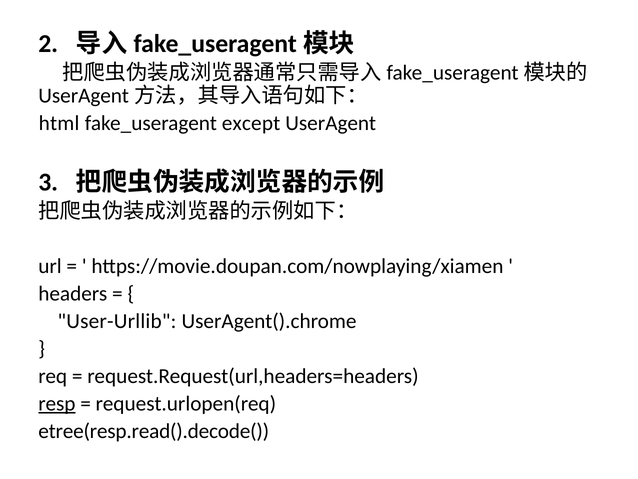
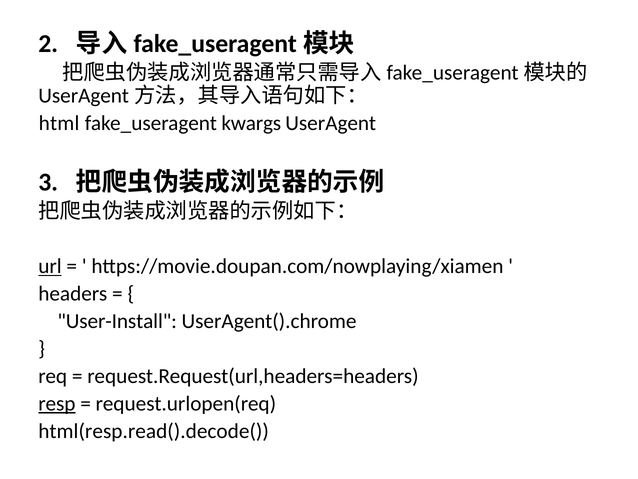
except: except -> kwargs (251, 123)
url underline: none -> present (50, 266)
User-Urllib: User-Urllib -> User-Install (117, 321)
etree(resp.read().decode(: etree(resp.read().decode( -> html(resp.read().decode( (154, 431)
